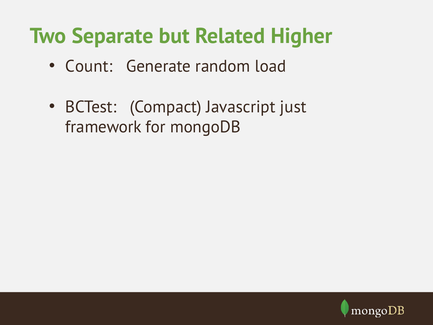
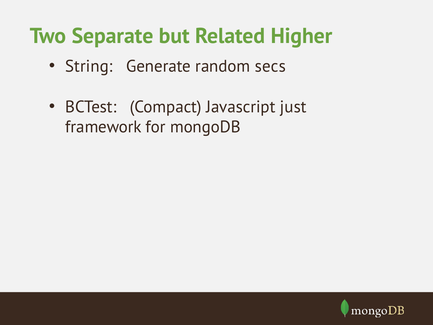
Count: Count -> String (89, 66)
load: load -> secs (270, 66)
